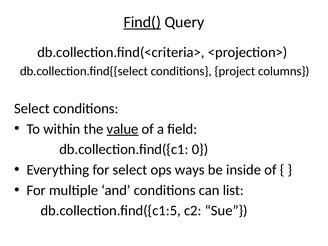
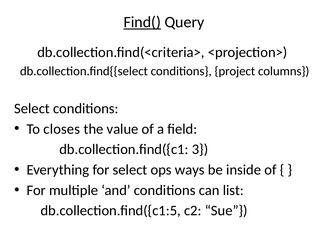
within: within -> closes (62, 129)
value underline: present -> none (123, 129)
0: 0 -> 3 (200, 149)
